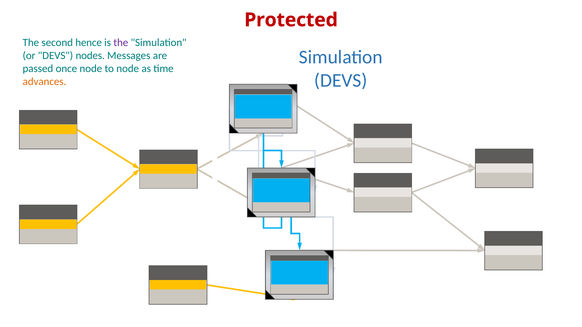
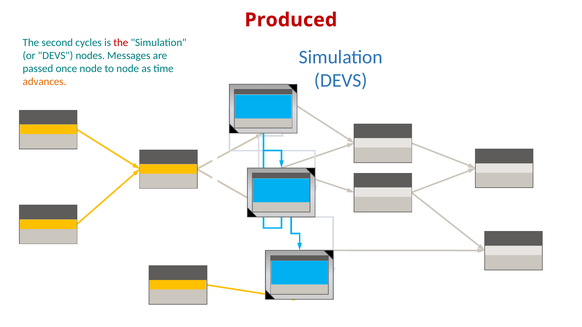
Protected: Protected -> Produced (291, 20)
hence: hence -> cycles (89, 42)
the colour: purple -> red (121, 42)
